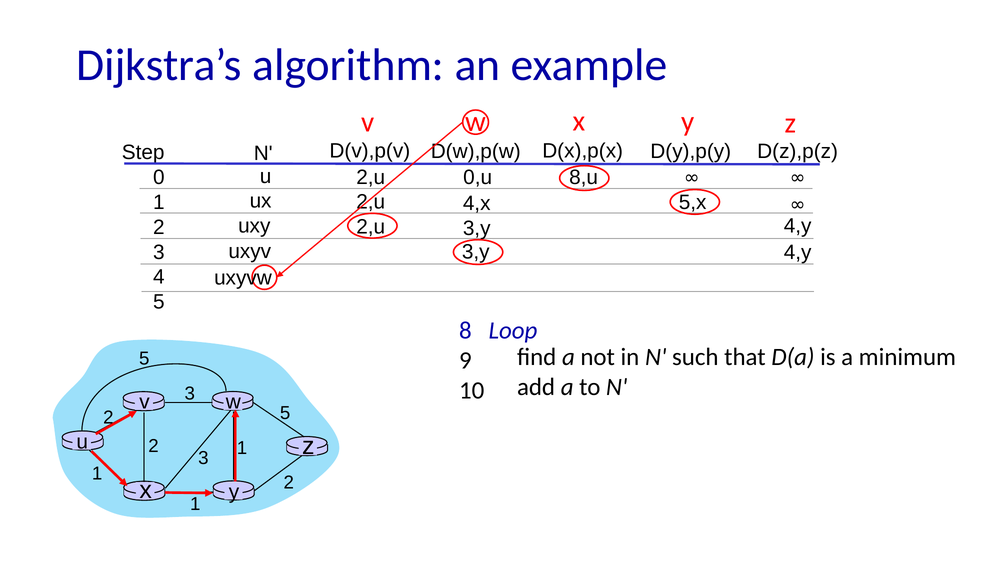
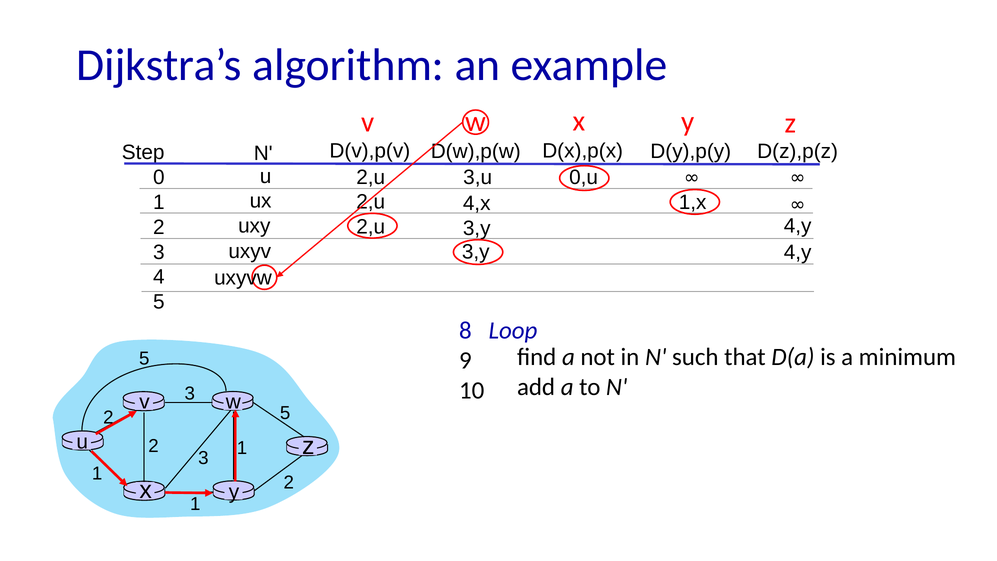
0,u: 0,u -> 3,u (478, 177)
8,u: 8,u -> 0,u (584, 177)
5,x: 5,x -> 1,x (693, 202)
